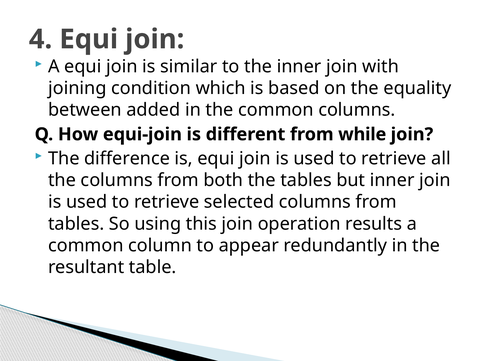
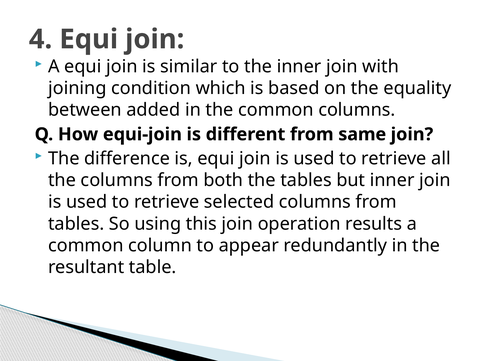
while: while -> same (362, 135)
